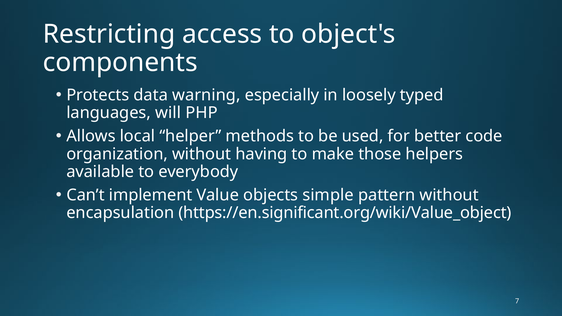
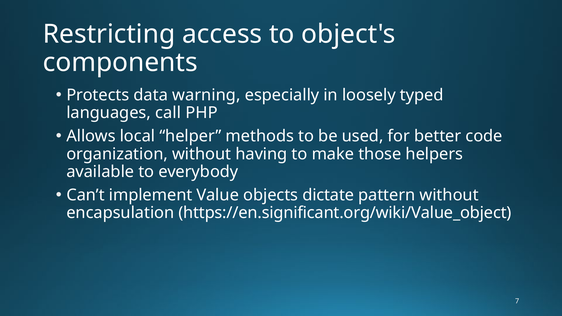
will: will -> call (168, 113)
simple: simple -> dictate (328, 195)
